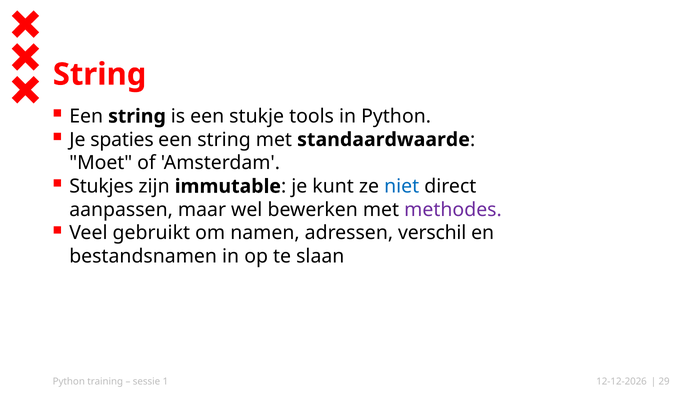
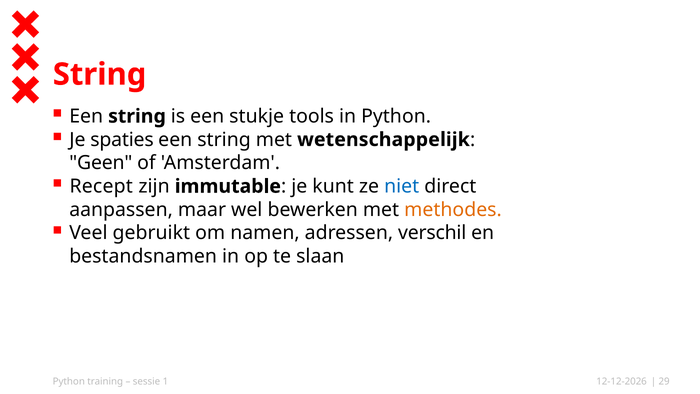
standaardwaarde: standaardwaarde -> wetenschappelijk (383, 140)
Moet: Moet -> Geen (101, 163)
Stukjes: Stukjes -> Recept (101, 186)
methodes colour: purple -> orange (453, 210)
